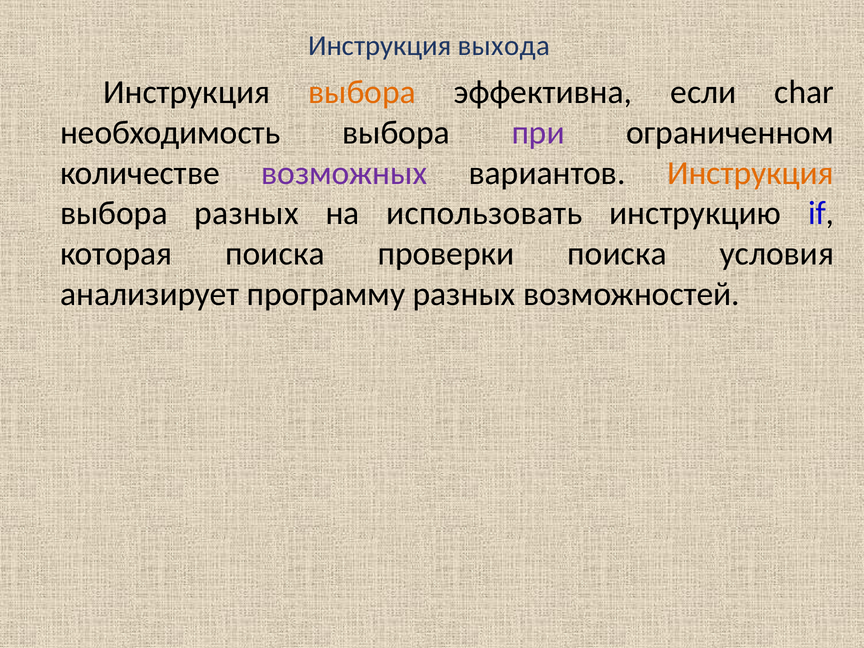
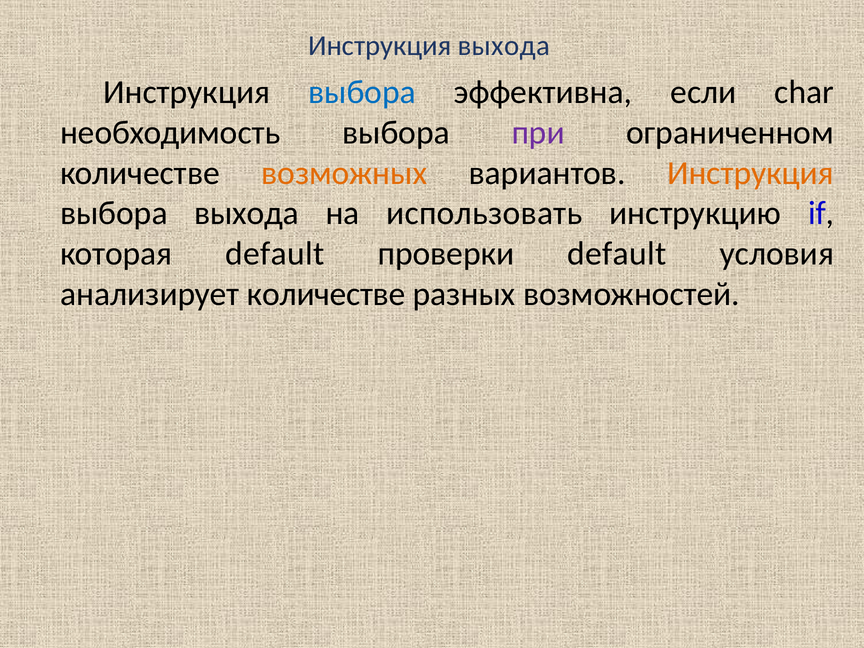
выбора colour: orange -> blue (362, 92)
возможных colour: purple -> orange (344, 173)
выбора разных: разных -> выхода (247, 213)
которая поиска: поиска -> default (275, 254)
проверки поиска: поиска -> default (617, 254)
анализирует программу: программу -> количестве (326, 294)
